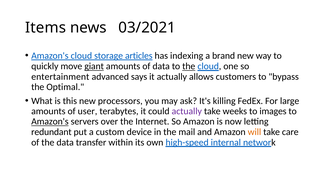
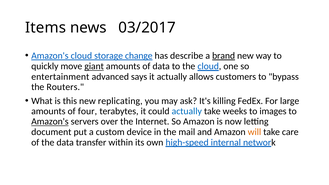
03/2021: 03/2021 -> 03/2017 (147, 28)
articles: articles -> change (139, 56)
indexing: indexing -> describe (187, 56)
brand underline: none -> present (224, 56)
the underline: present -> none (189, 66)
Optimal: Optimal -> Routers (65, 87)
processors: processors -> replicating (120, 101)
user: user -> four (87, 111)
actually colour: purple -> blue (187, 111)
redundant: redundant -> document (51, 132)
